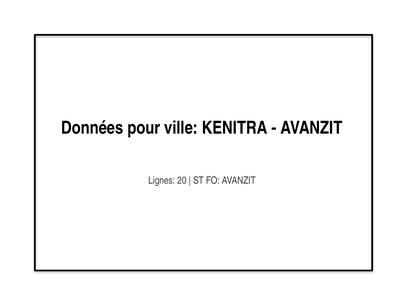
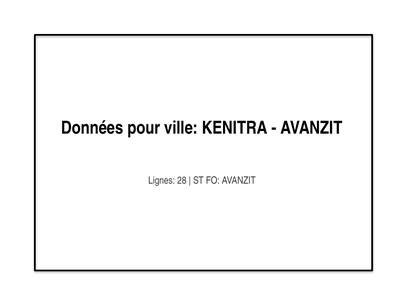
20: 20 -> 28 (182, 180)
